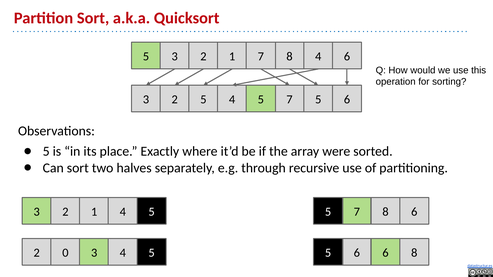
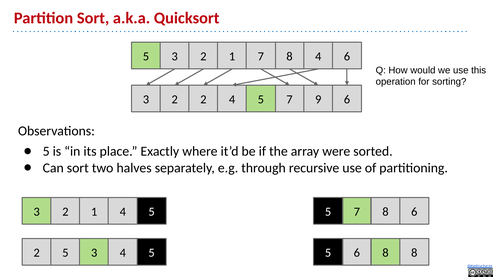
2 5: 5 -> 2 (203, 100)
7 5: 5 -> 9 (318, 100)
2 0: 0 -> 5 (65, 253)
6 6: 6 -> 8 (386, 253)
